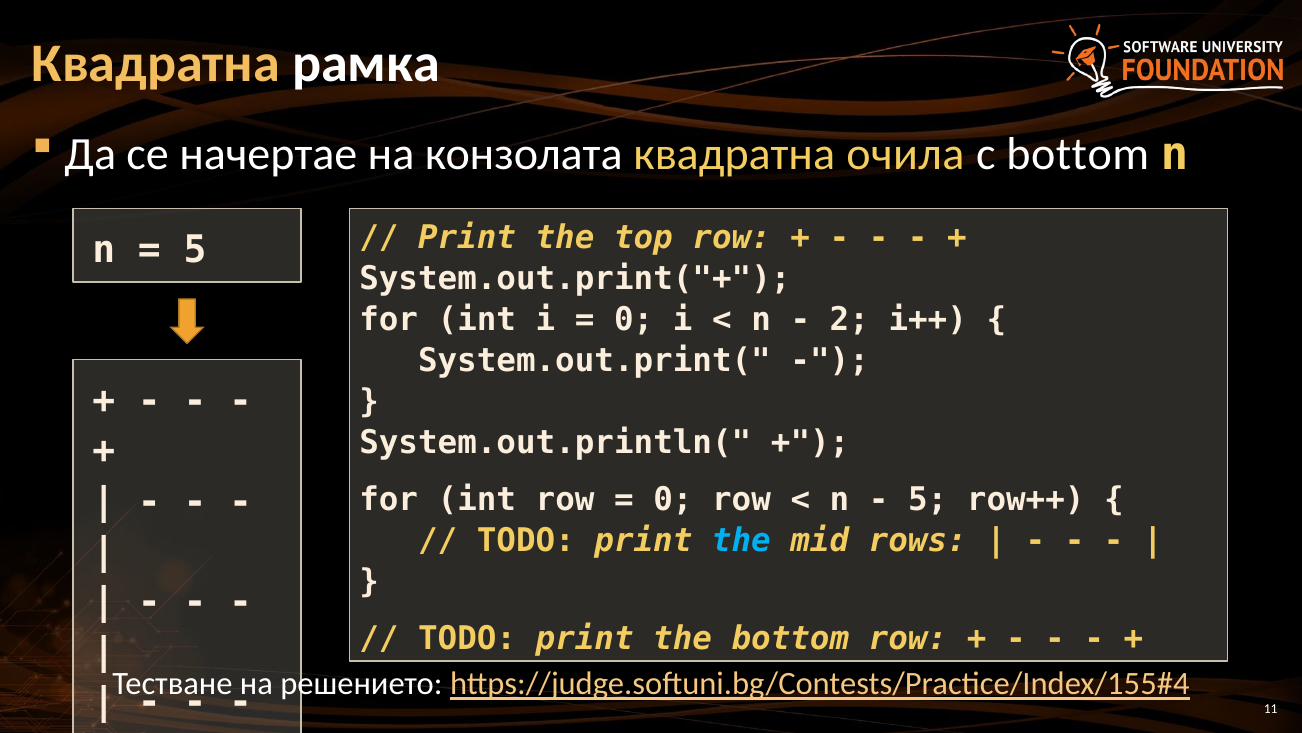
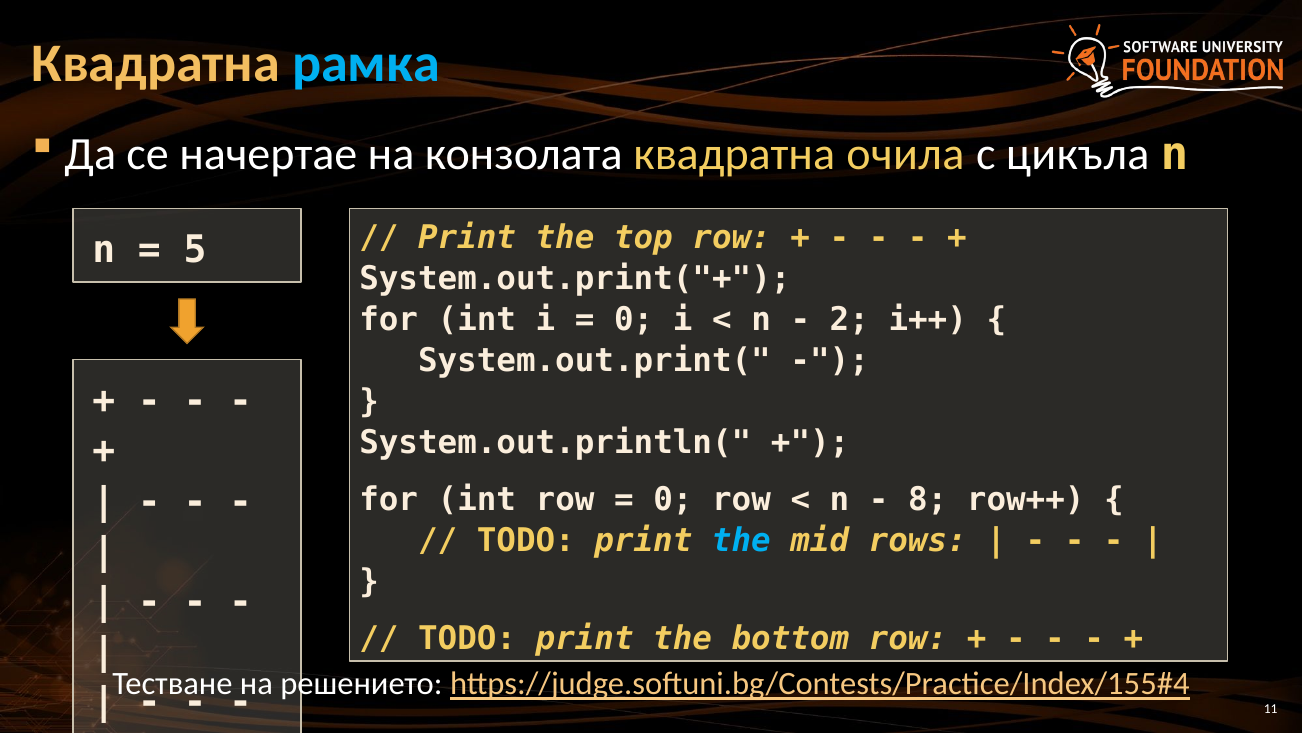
рамка colour: white -> light blue (366, 63)
с bottom: bottom -> цикъла (1078, 155)
5: 5 -> 8 (928, 499)
